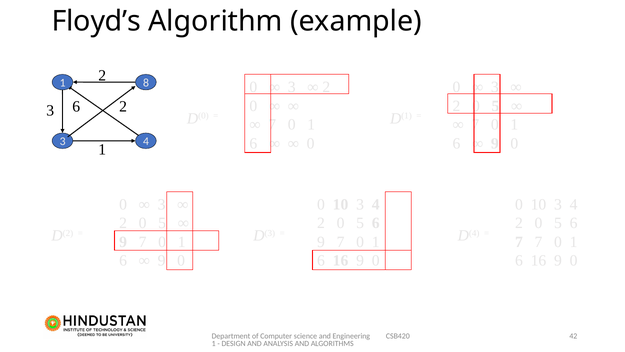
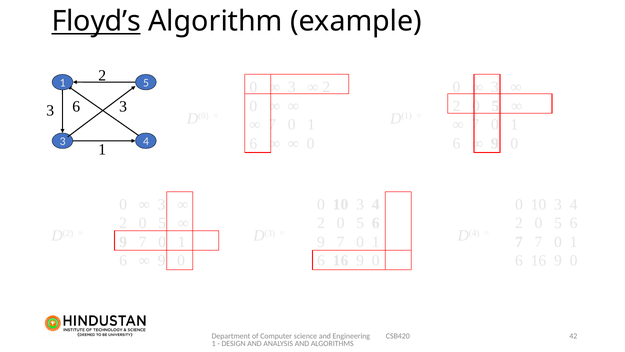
Floyd’s underline: none -> present (96, 21)
1 8: 8 -> 5 (146, 83)
6 2: 2 -> 3 (123, 107)
